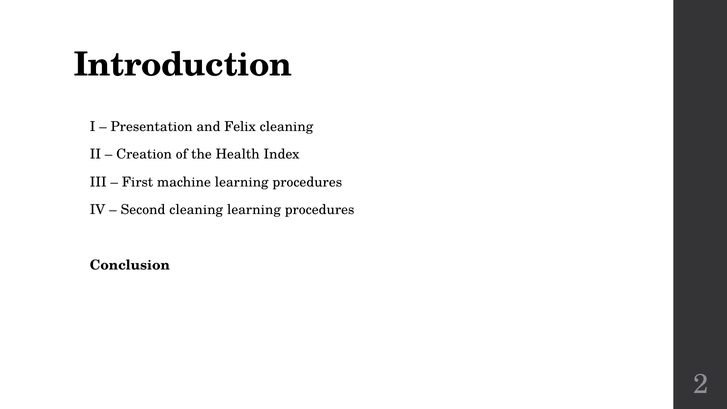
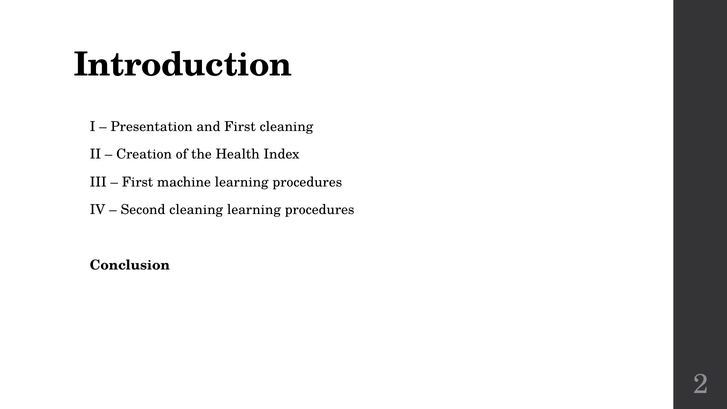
and Felix: Felix -> First (240, 127)
